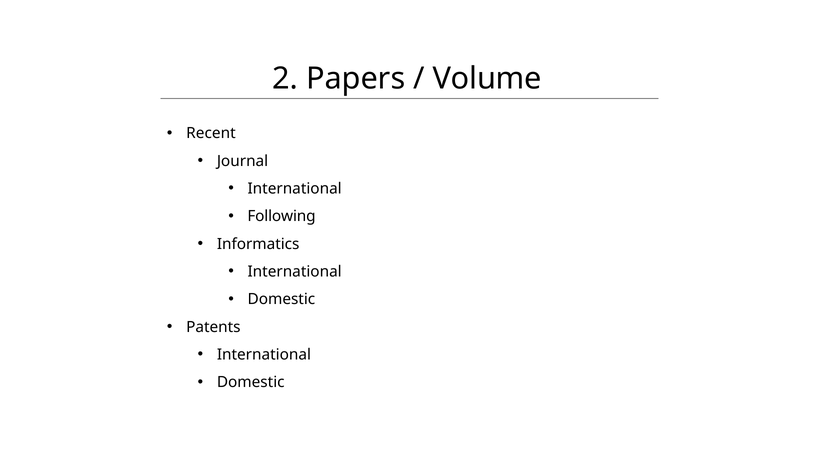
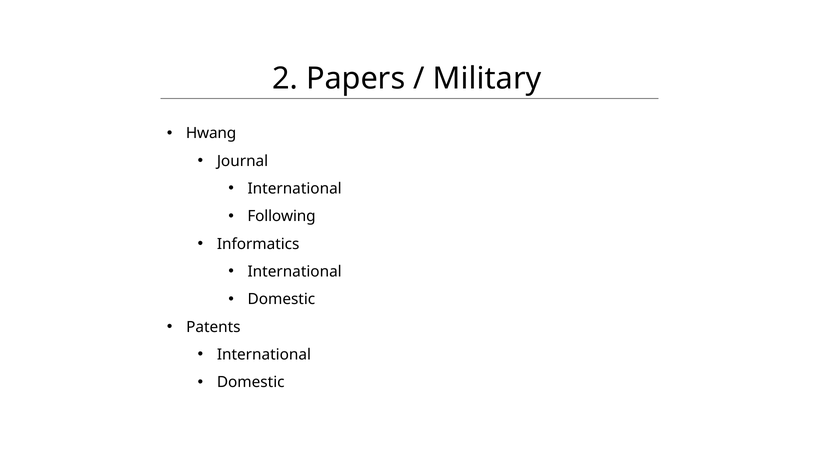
Volume: Volume -> Military (487, 79)
Recent: Recent -> Hwang (211, 133)
